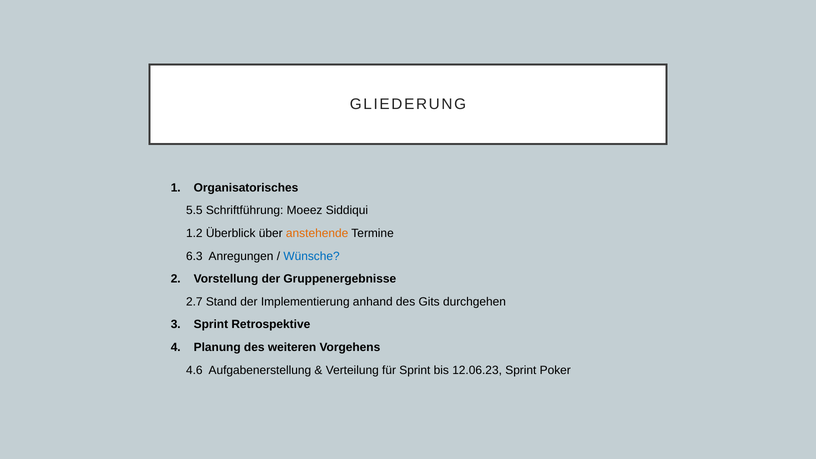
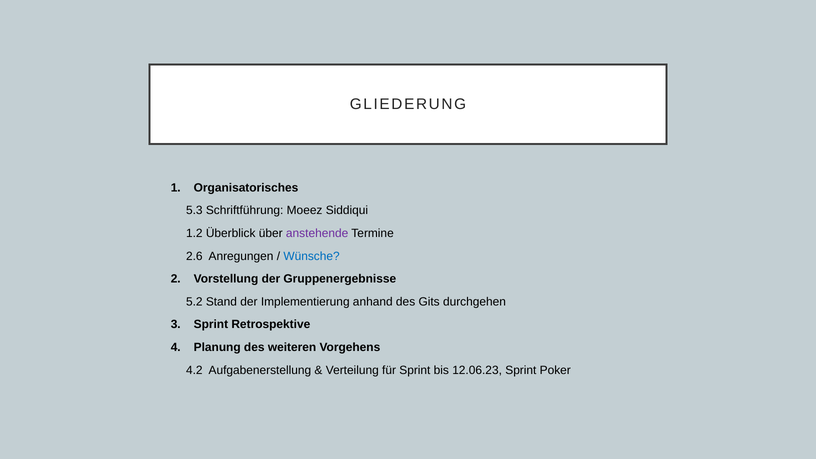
5.5: 5.5 -> 5.3 (194, 210)
anstehende colour: orange -> purple (317, 233)
6.3: 6.3 -> 2.6 (194, 256)
2.7: 2.7 -> 5.2 (194, 302)
4.6: 4.6 -> 4.2 (194, 370)
